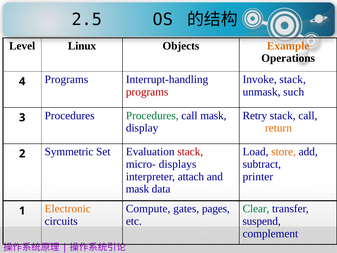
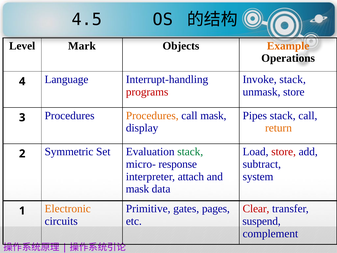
2.5: 2.5 -> 4.5 (87, 19)
Linux: Linux -> Mark (82, 46)
4 Programs: Programs -> Language (67, 79)
unmask such: such -> store (294, 92)
Retry: Retry -> Pipes (255, 115)
Procedures colour: green -> orange (152, 115)
store colour: orange -> red (284, 152)
stack colour: red -> green (190, 152)
displays: displays -> response (178, 164)
printer: printer -> system (258, 176)
Compute: Compute -> Primitive (148, 209)
Clear colour: green -> red (256, 209)
